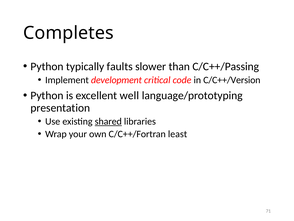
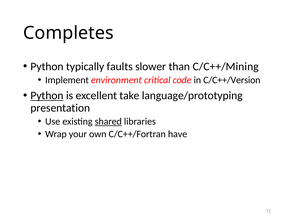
C/C++/Passing: C/C++/Passing -> C/C++/Mining (226, 66)
development: development -> environment (116, 80)
Python underline: none -> present (47, 95)
well: well -> take (129, 95)
least: least -> have (178, 134)
